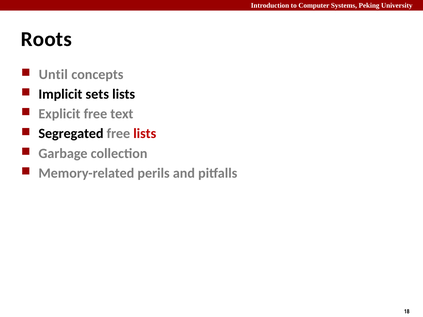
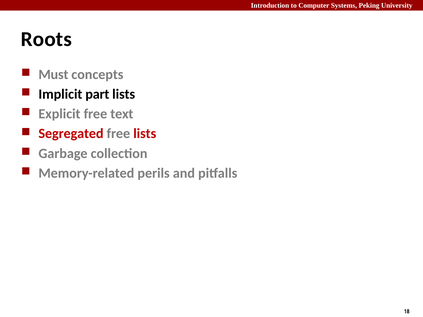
Until: Until -> Must (53, 75)
sets: sets -> part (97, 94)
Segregated colour: black -> red (71, 134)
